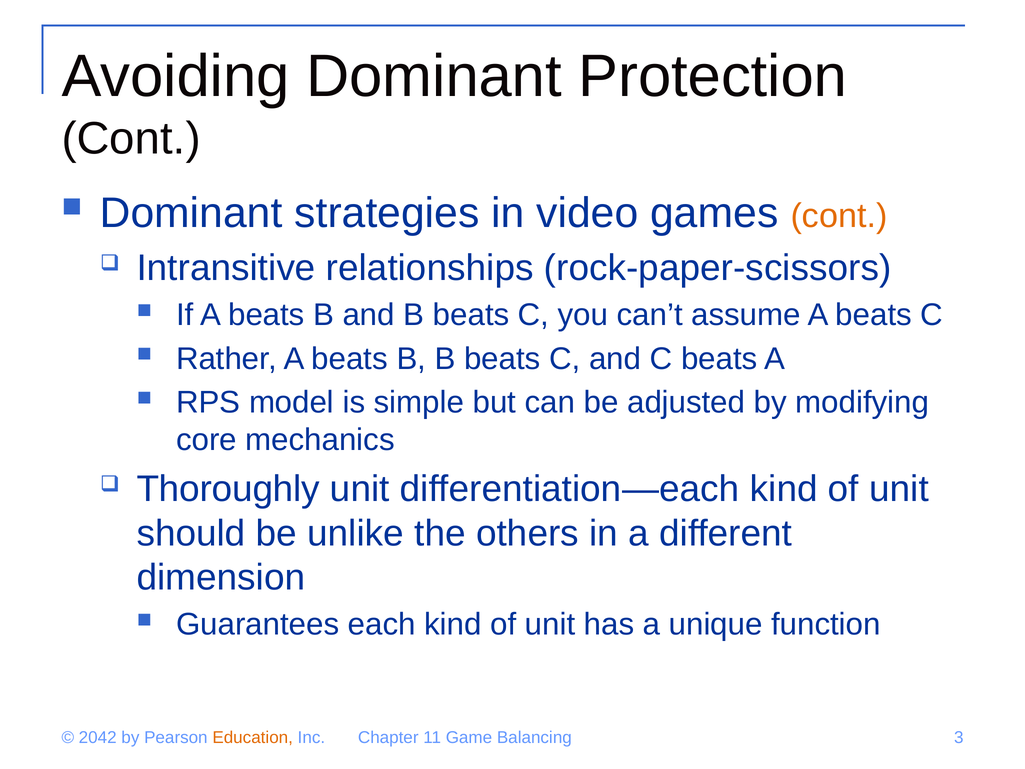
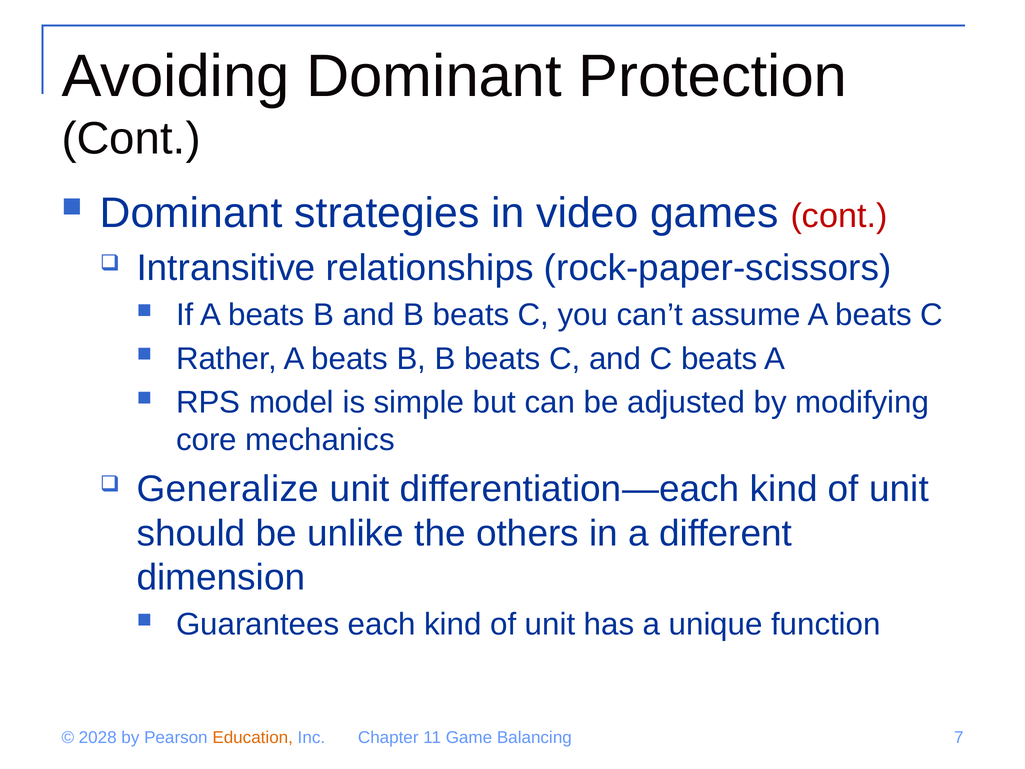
cont colour: orange -> red (839, 216)
Thoroughly: Thoroughly -> Generalize (228, 489)
2042: 2042 -> 2028 (98, 737)
3: 3 -> 7 (959, 737)
